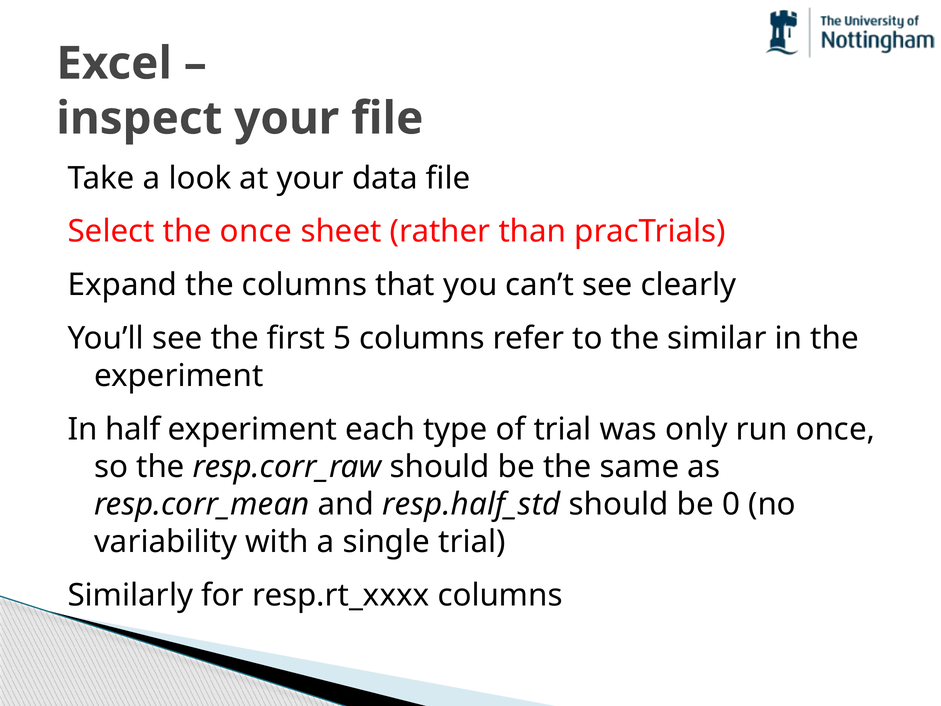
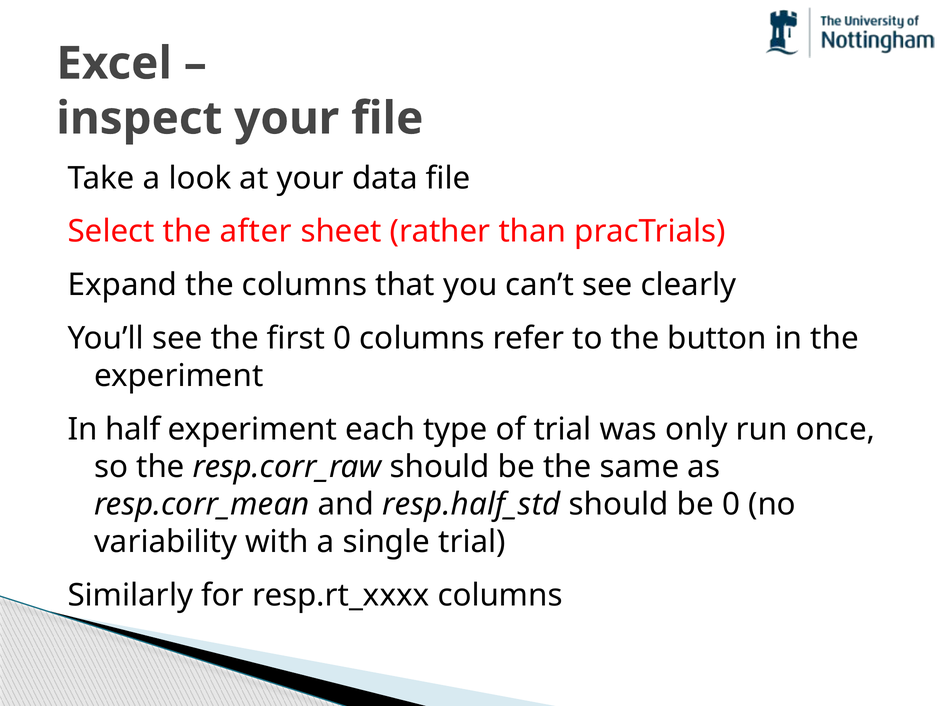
the once: once -> after (256, 231)
first 5: 5 -> 0 (342, 338)
similar: similar -> button (717, 338)
